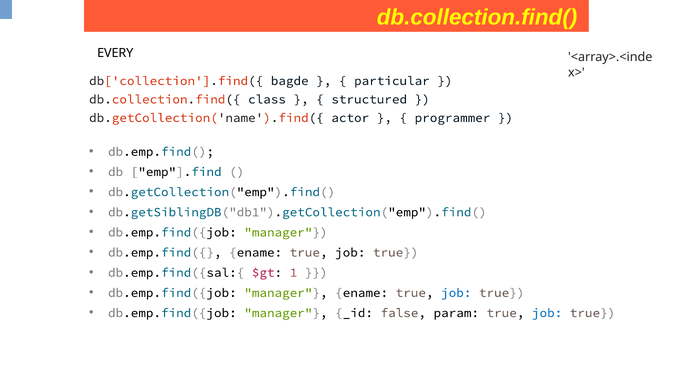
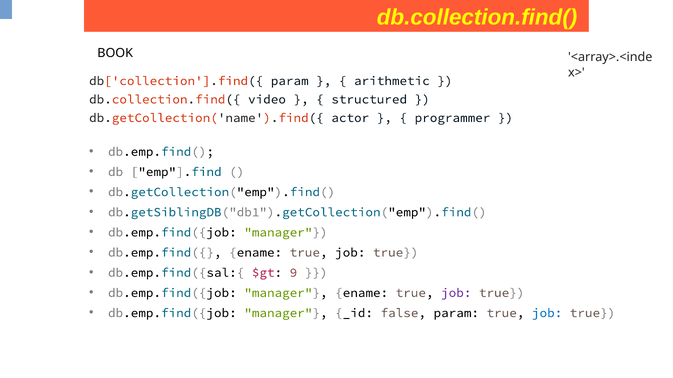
EVERY: EVERY -> BOOK (115, 53)
db['collection'].find({ bagde: bagde -> param (290, 81)
particular: particular -> arithmetic (392, 81)
class: class -> video (267, 99)
1: 1 -> 9 (293, 273)
job colour: blue -> purple (456, 293)
